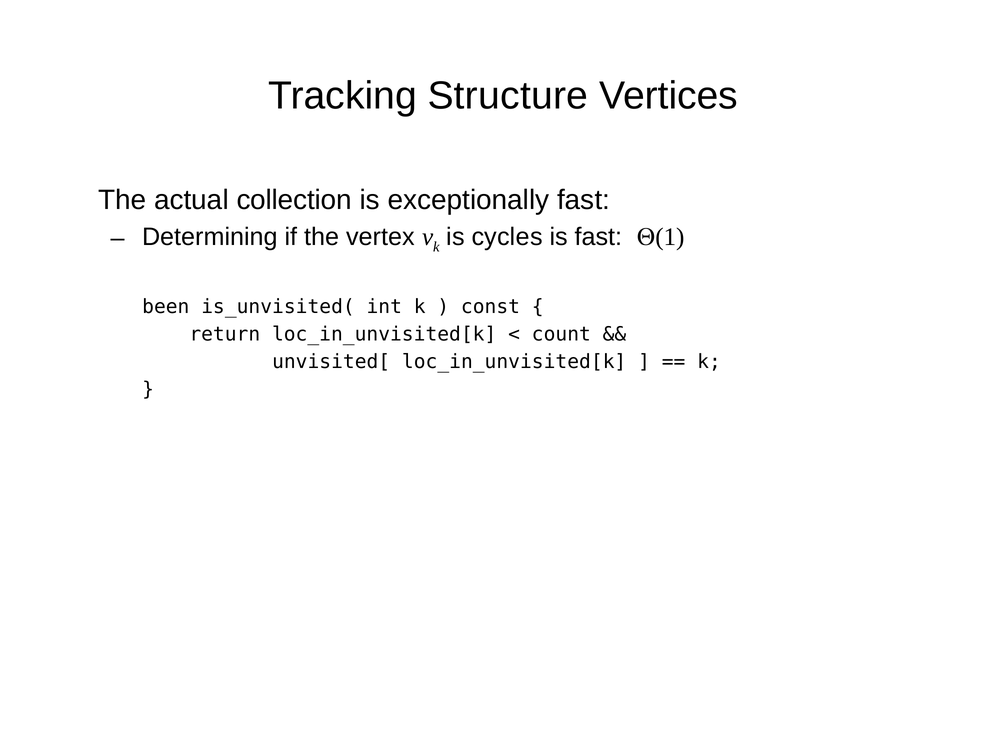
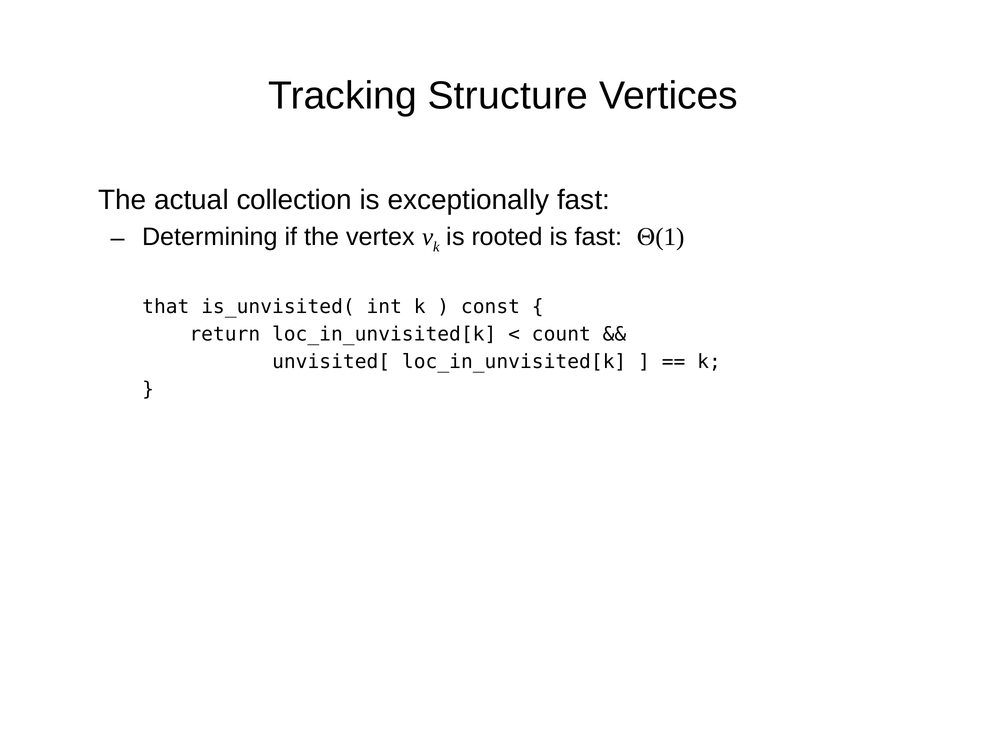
cycles: cycles -> rooted (507, 237)
been: been -> that (166, 307)
